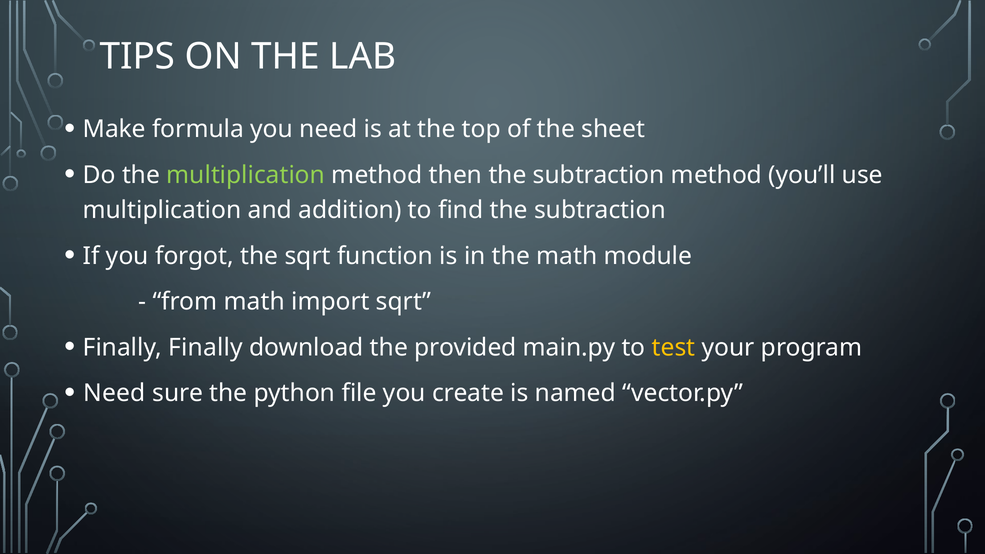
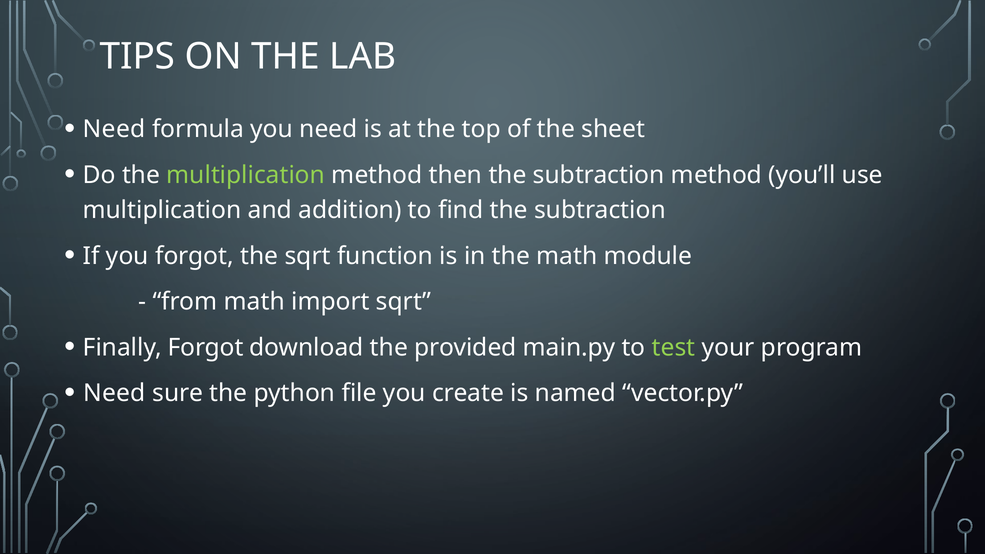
Make: Make -> Need (114, 129)
Finally Finally: Finally -> Forgot (206, 348)
test colour: yellow -> light green (673, 348)
